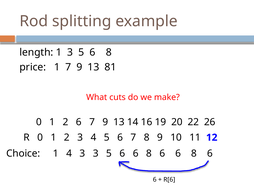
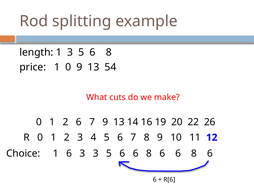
1 7: 7 -> 0 (68, 67)
81: 81 -> 54 (110, 67)
1 4: 4 -> 6 (69, 154)
